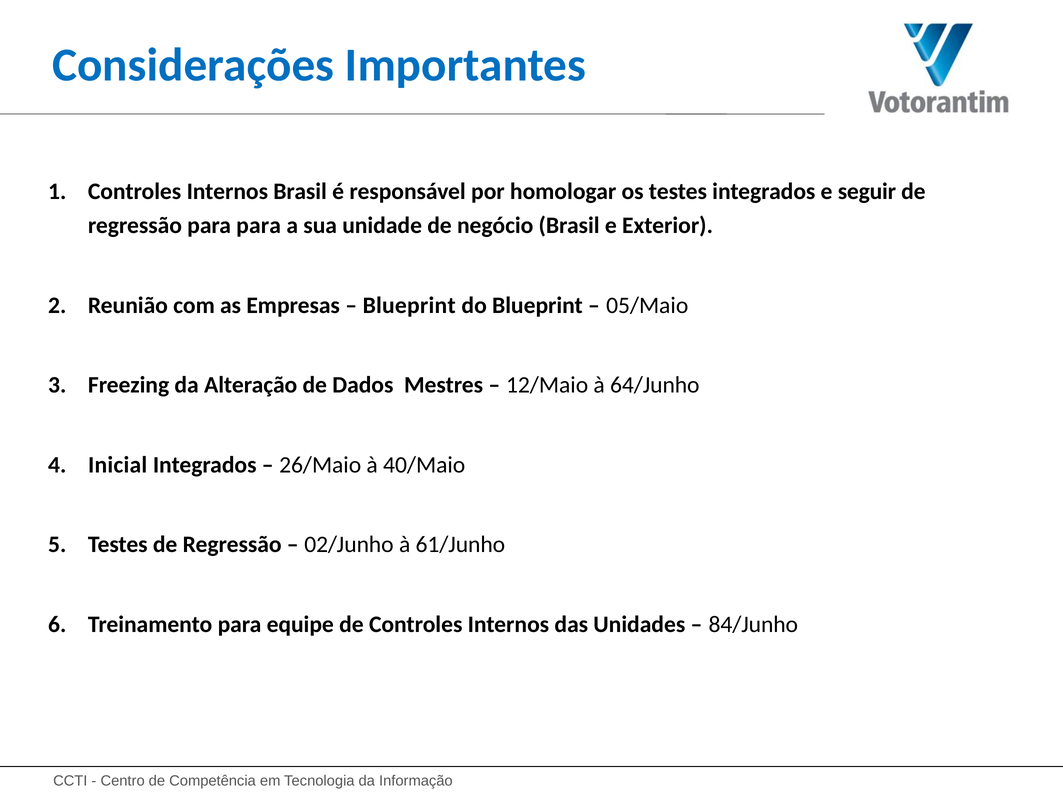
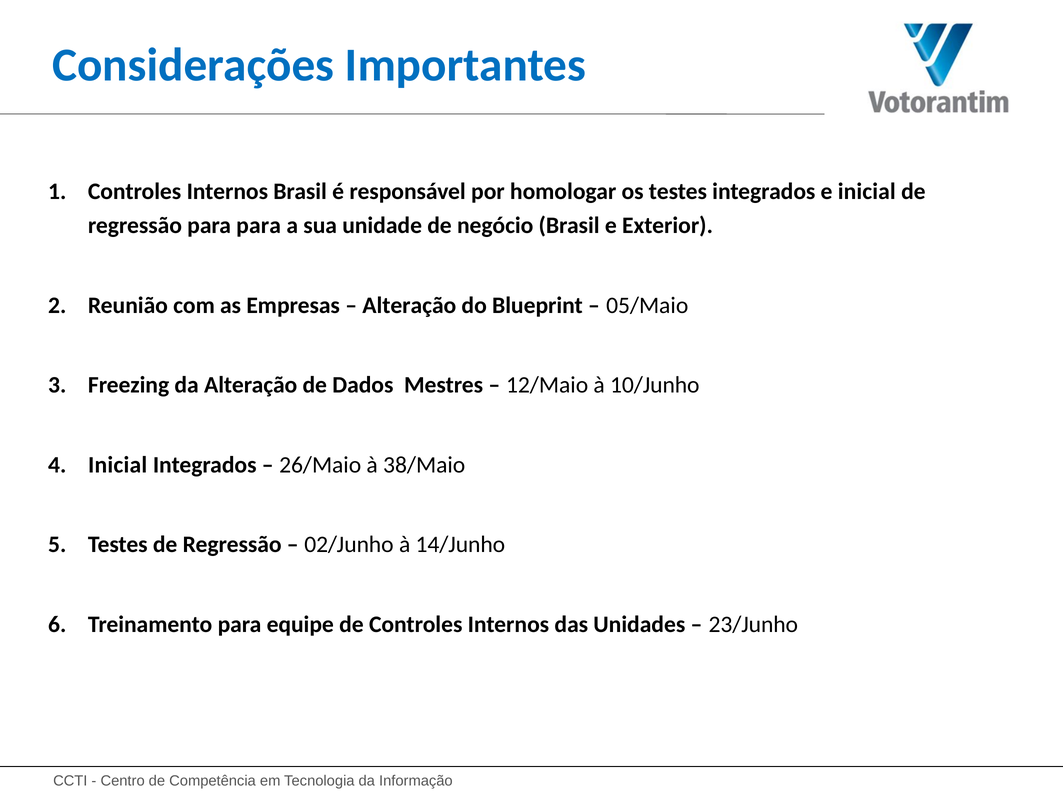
e seguir: seguir -> inicial (867, 192)
Blueprint: Blueprint -> Alteração (409, 305)
64/Junho: 64/Junho -> 10/Junho (655, 385)
40/Maio: 40/Maio -> 38/Maio (424, 465)
61/Junho: 61/Junho -> 14/Junho (460, 545)
84/Junho: 84/Junho -> 23/Junho (753, 624)
